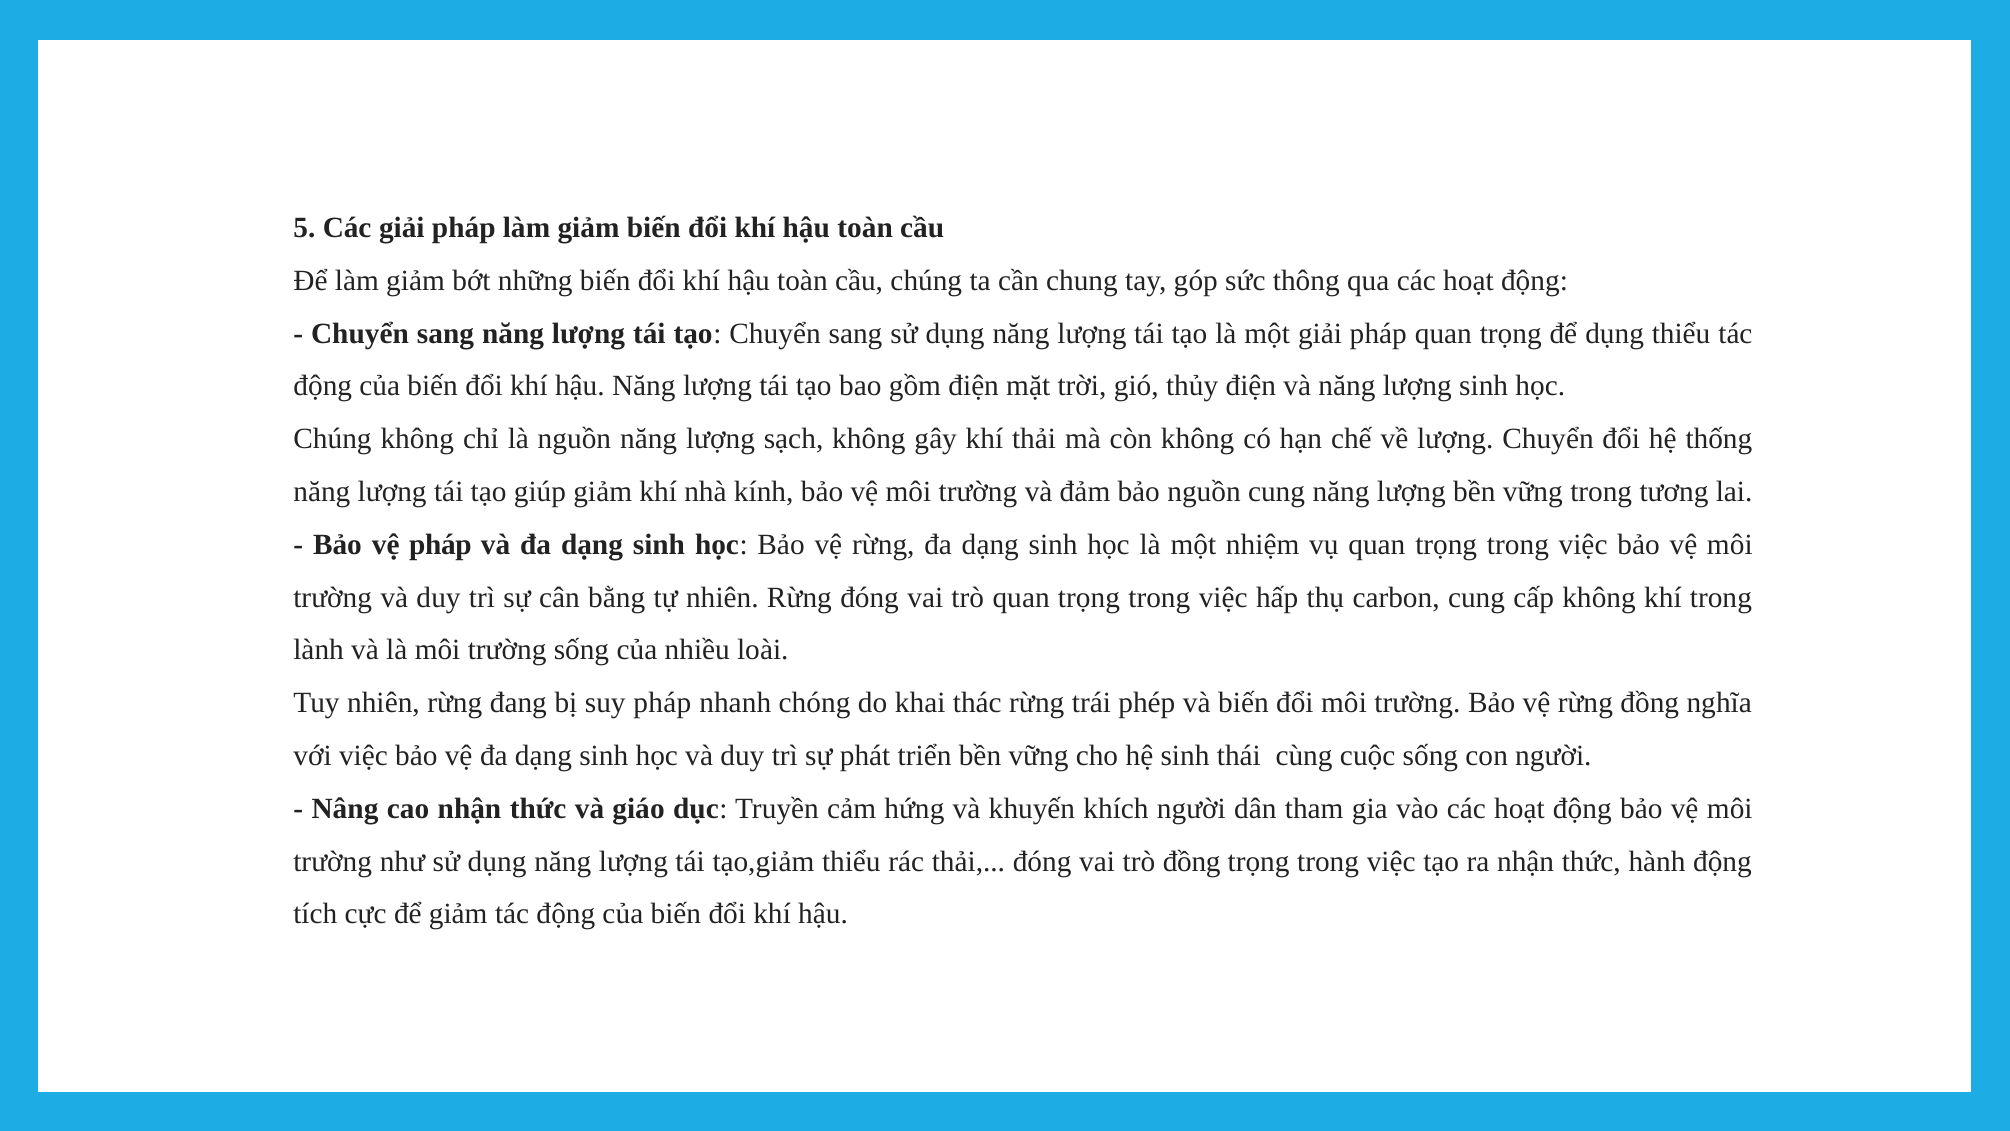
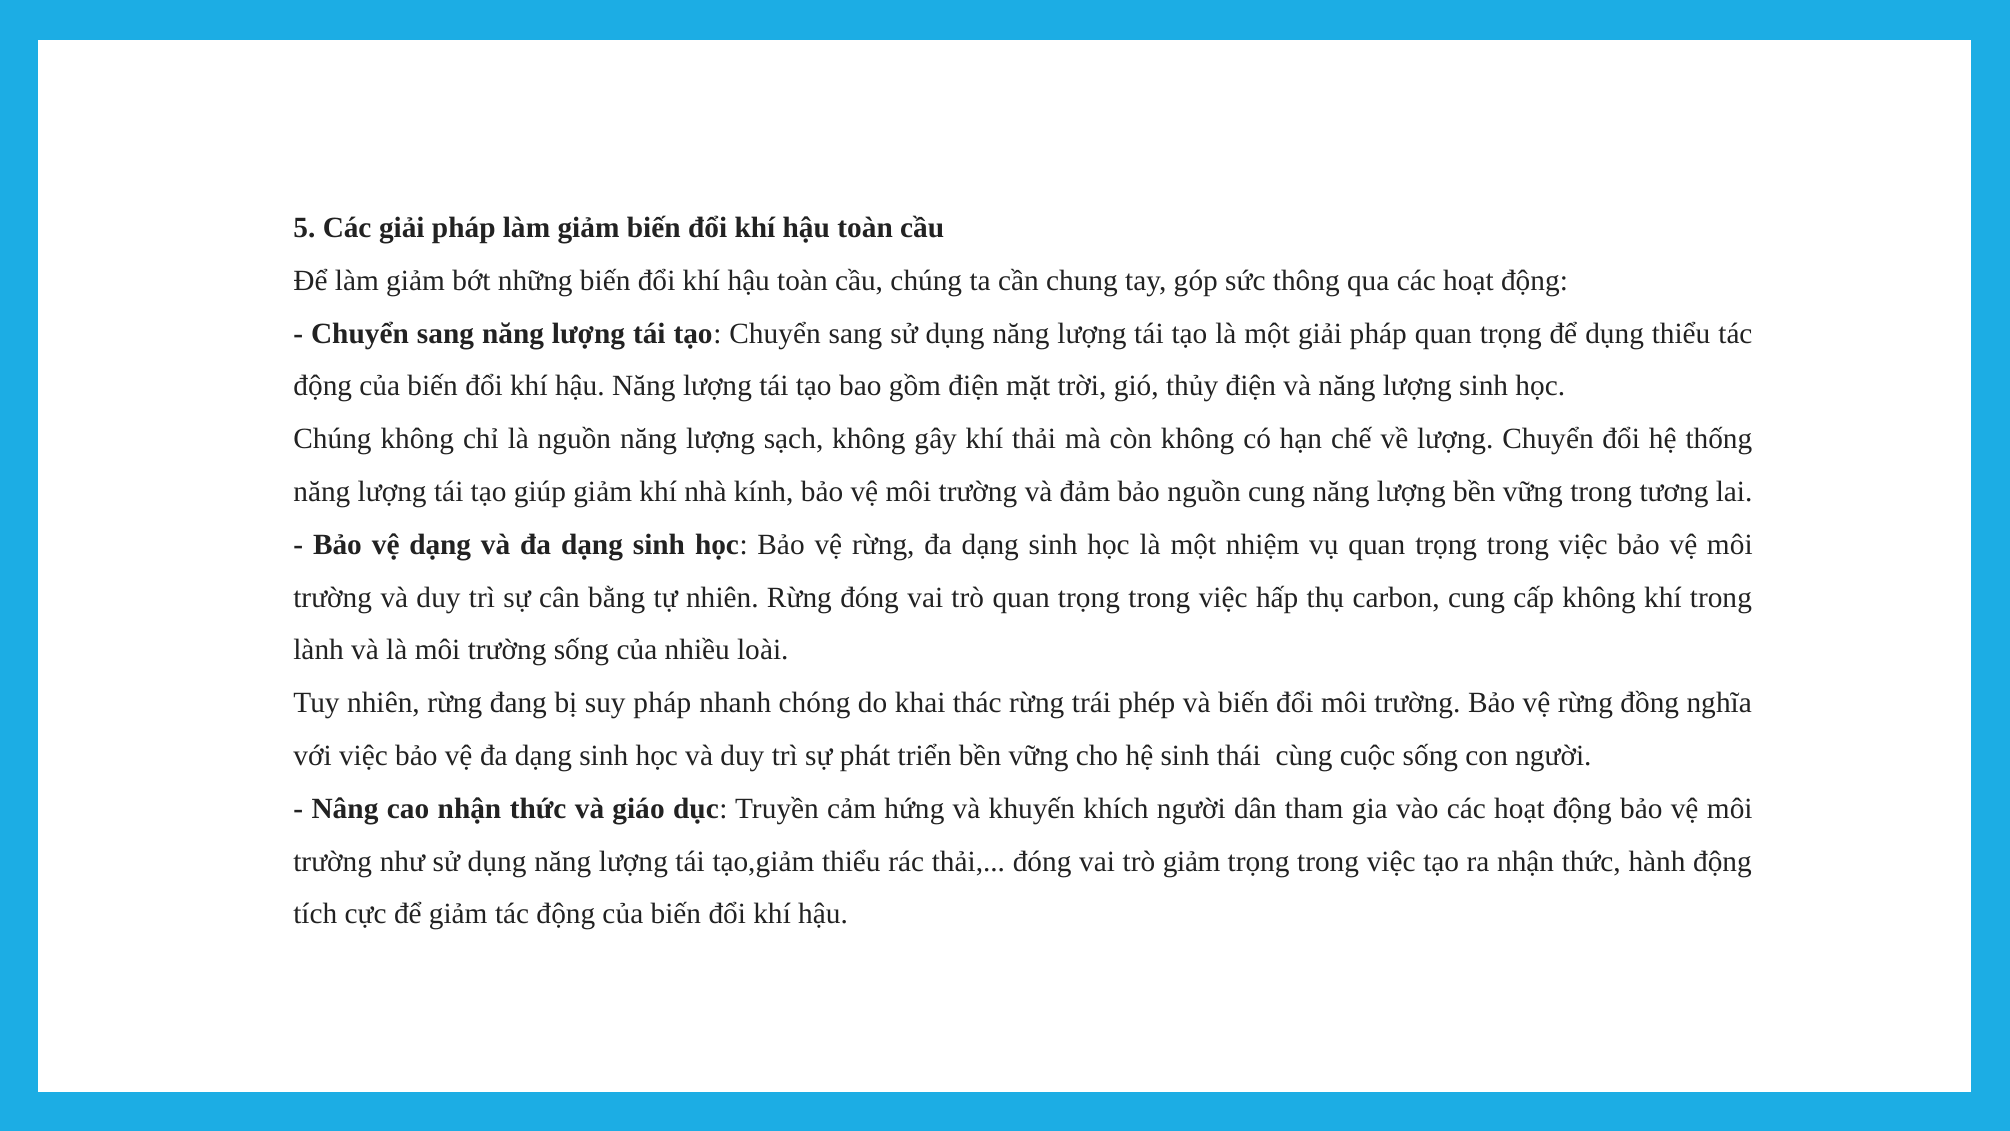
vệ pháp: pháp -> dạng (440, 544)
trò đồng: đồng -> giảm (1192, 861)
